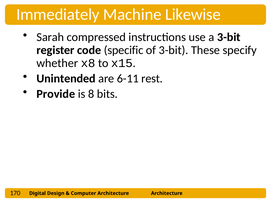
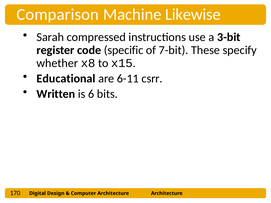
Immediately: Immediately -> Comparison (58, 14)
of 3-bit: 3-bit -> 7-bit (174, 50)
Unintended: Unintended -> Educational (66, 79)
rest: rest -> csrr (152, 79)
Provide: Provide -> Written (56, 94)
8: 8 -> 6 (91, 94)
